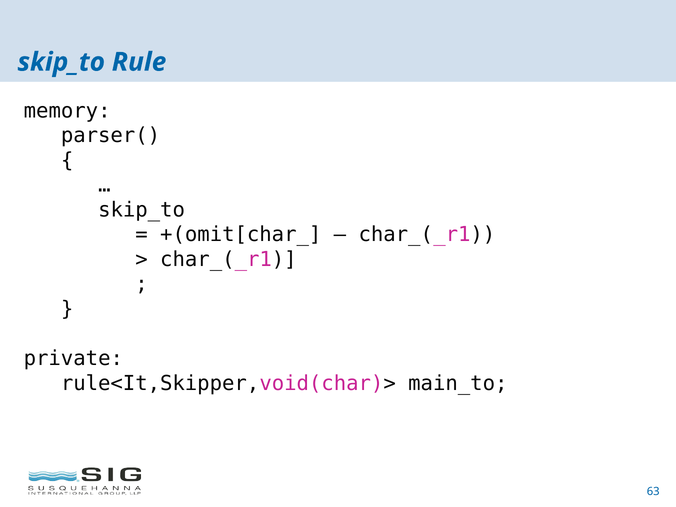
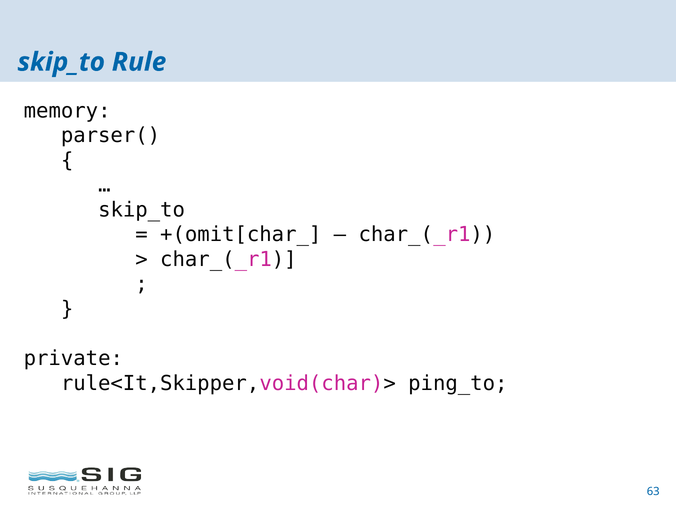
main_to: main_to -> ping_to (458, 383)
